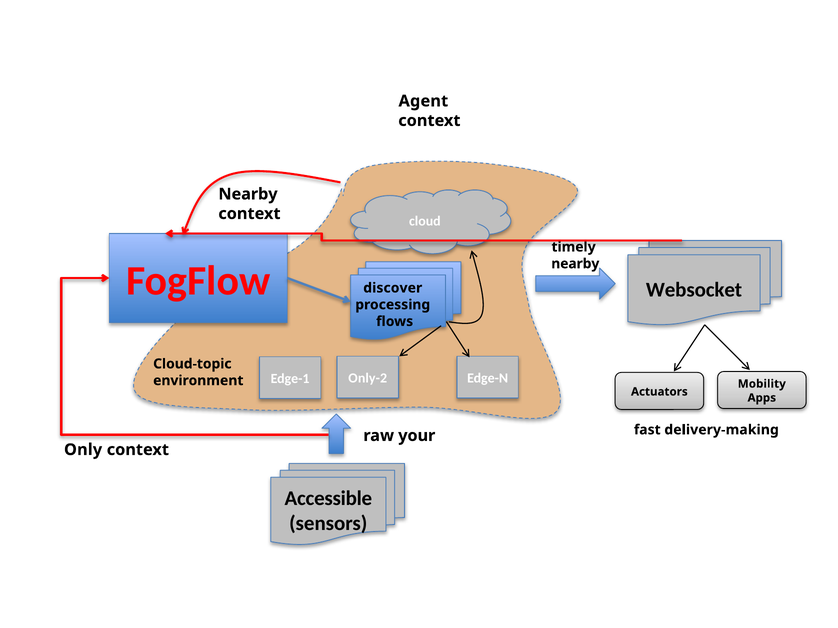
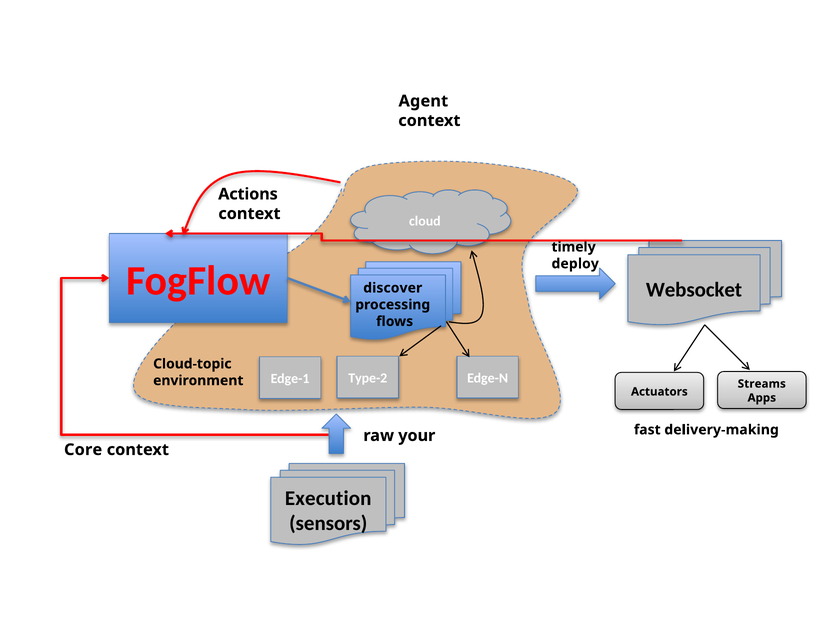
Nearby: Nearby -> Actions (248, 194)
nearby: nearby -> deploy (575, 264)
Only-2: Only-2 -> Type-2 (368, 378)
Mobility: Mobility -> Streams (762, 384)
Only: Only -> Core (83, 450)
Accessible: Accessible -> Execution (328, 499)
